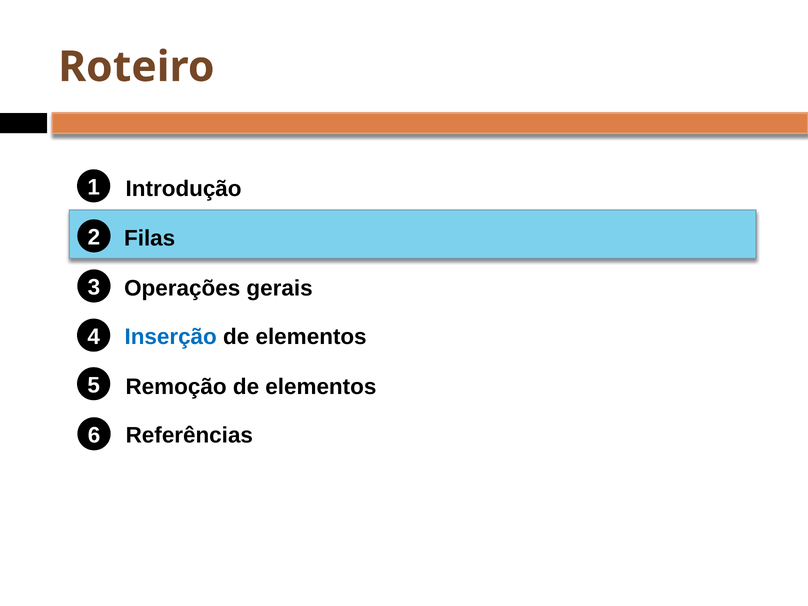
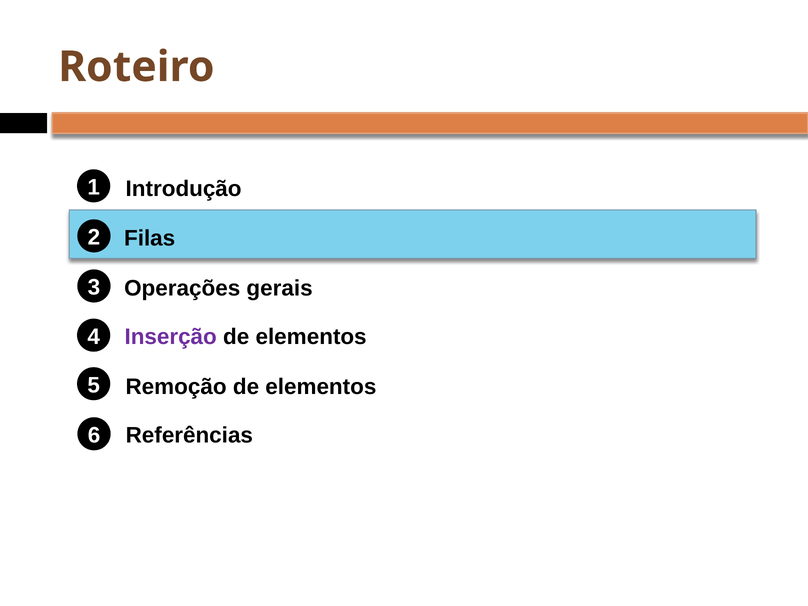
Inserção colour: blue -> purple (171, 337)
